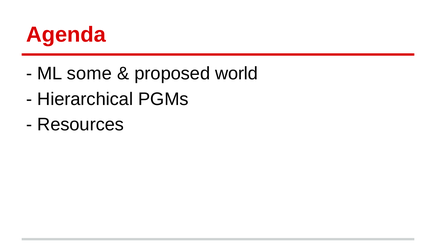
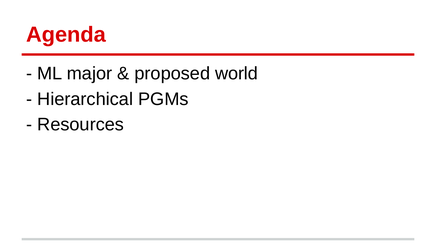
some: some -> major (90, 74)
